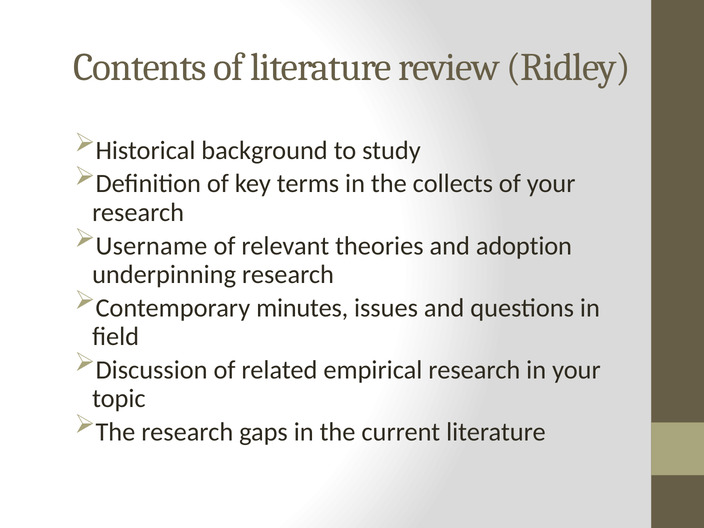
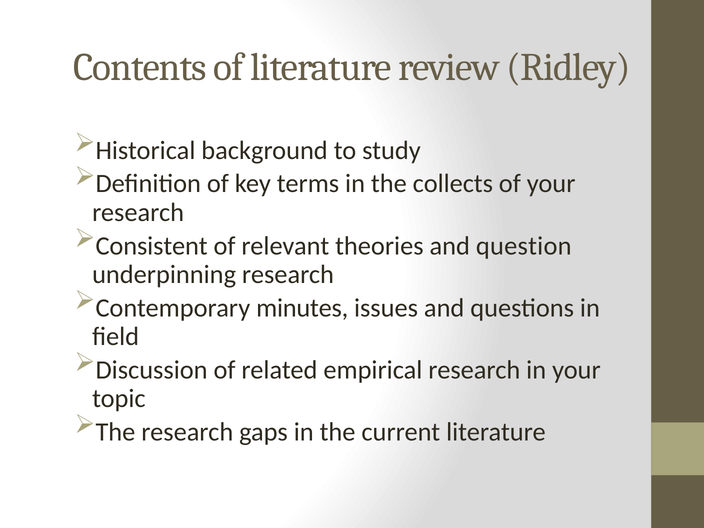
Username: Username -> Consistent (152, 246)
adoption: adoption -> question (524, 246)
